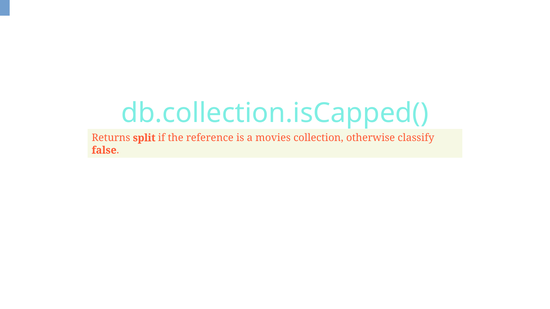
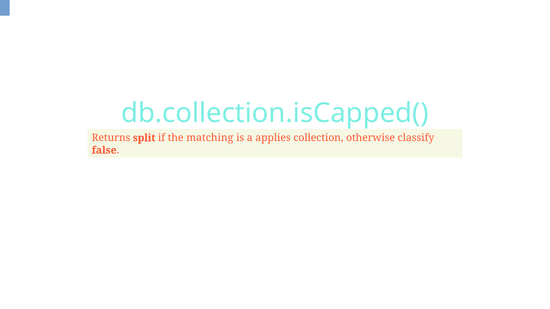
reference: reference -> matching (210, 138)
movies: movies -> applies (273, 138)
